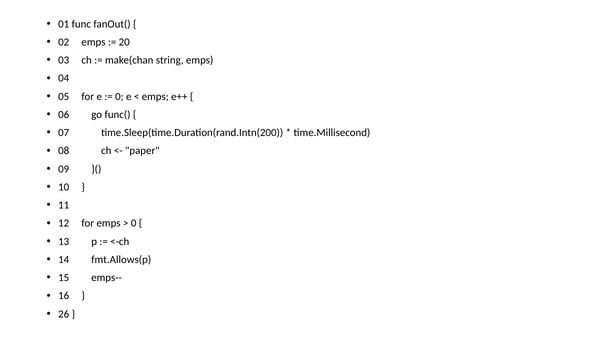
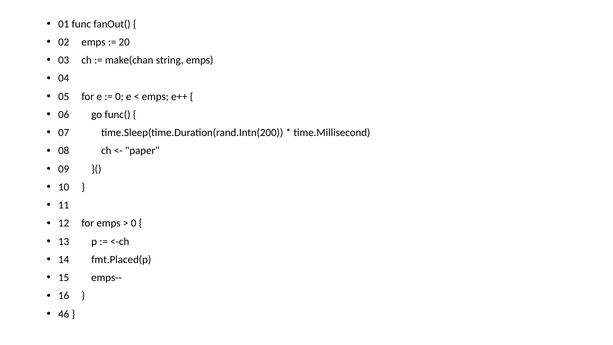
fmt.Allows(p: fmt.Allows(p -> fmt.Placed(p (121, 259)
26: 26 -> 46 (64, 314)
